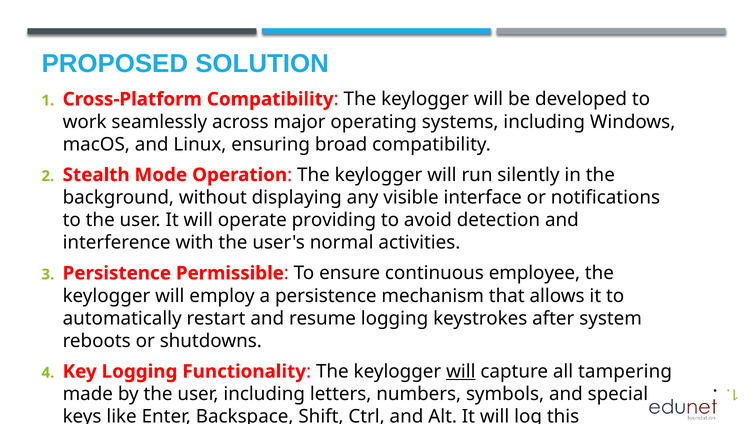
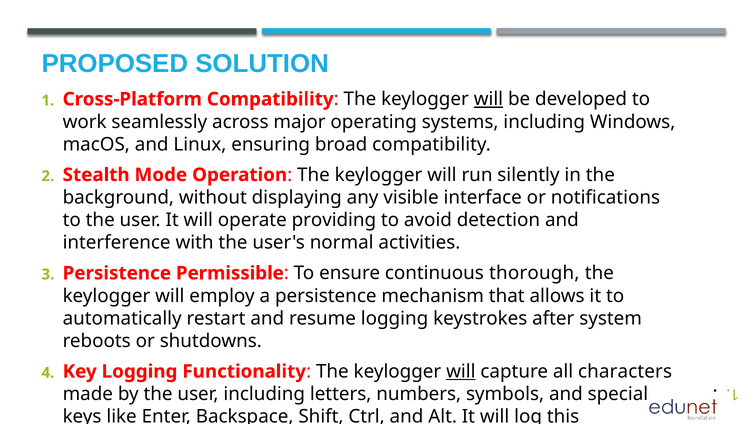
will underline: none -> present (488, 99)
employee: employee -> thorough (534, 273)
tampering: tampering -> characters (625, 371)
